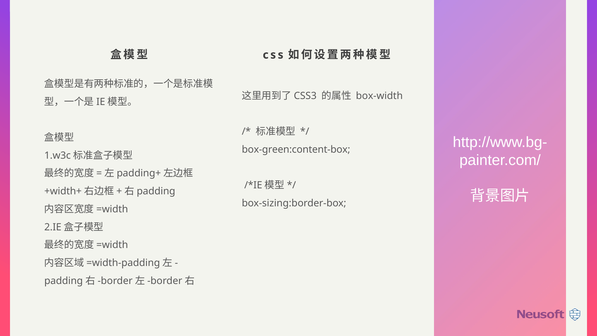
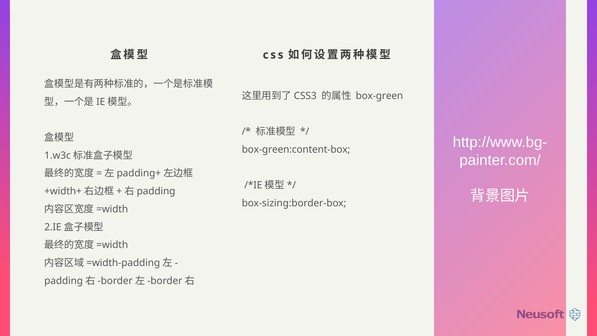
box-width: box-width -> box-green (379, 96)
